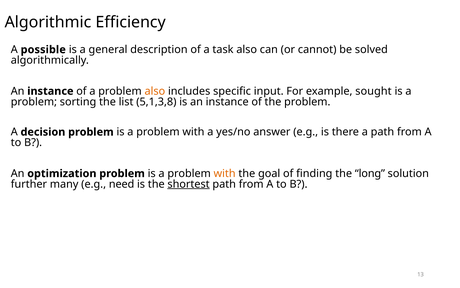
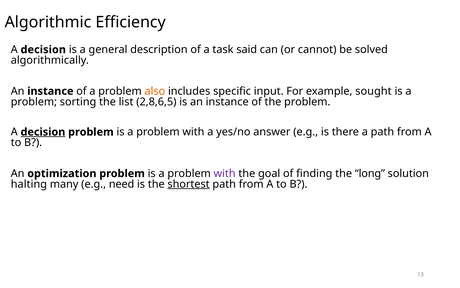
possible: possible -> decision (43, 50)
task also: also -> said (247, 50)
5,1,3,8: 5,1,3,8 -> 2,8,6,5 (156, 102)
decision underline: none -> present (43, 132)
with colour: orange -> purple (225, 173)
further: further -> halting (29, 184)
